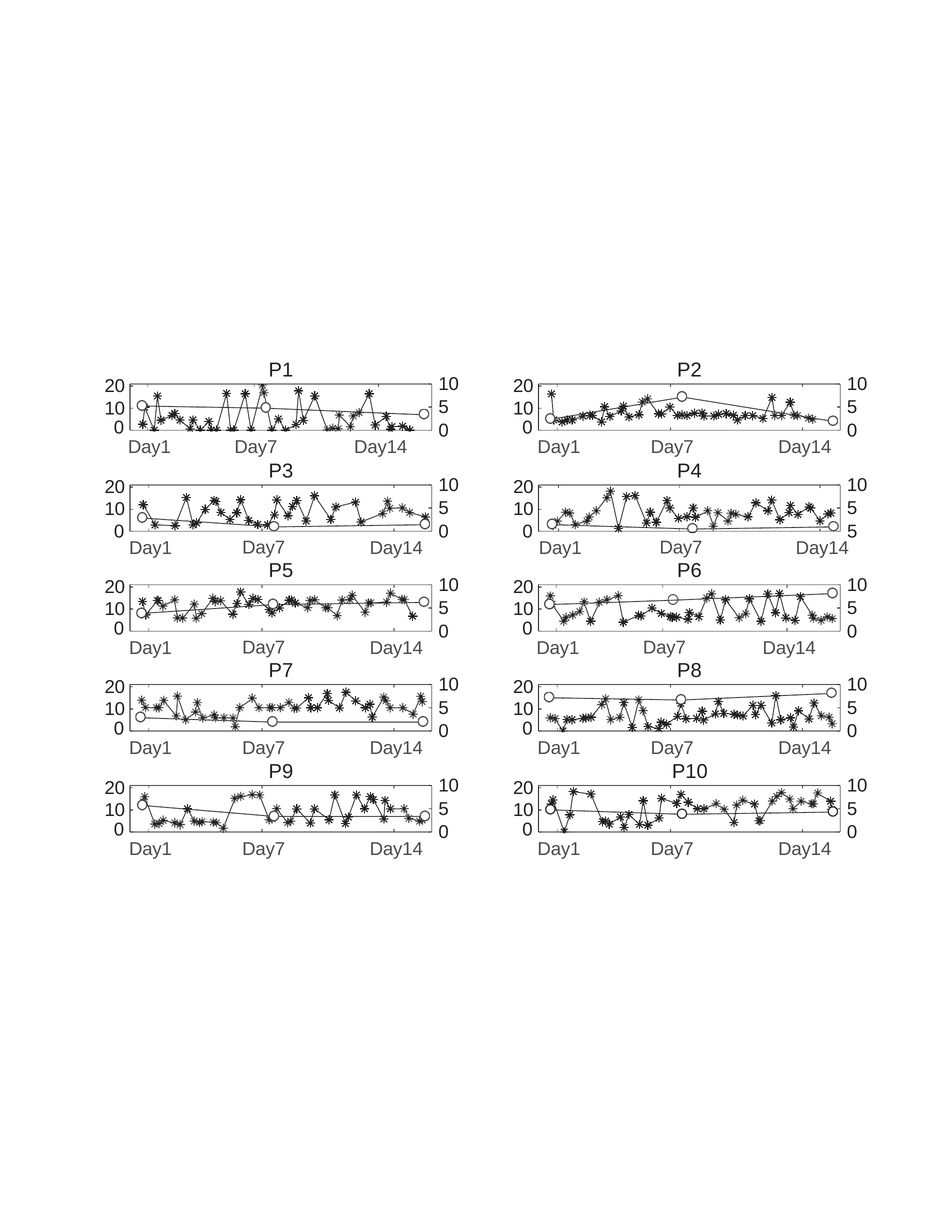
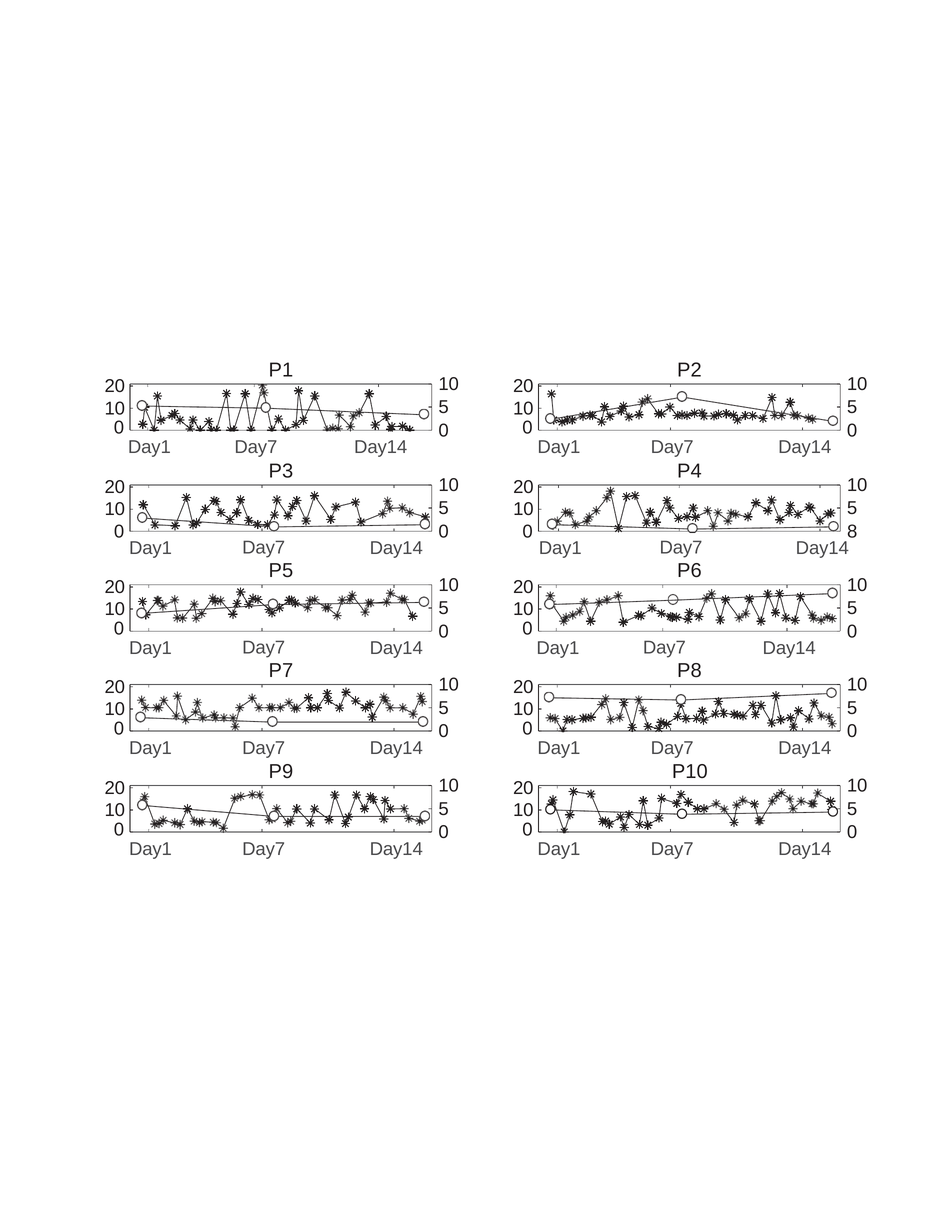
0 5: 5 -> 8 (852, 531)
